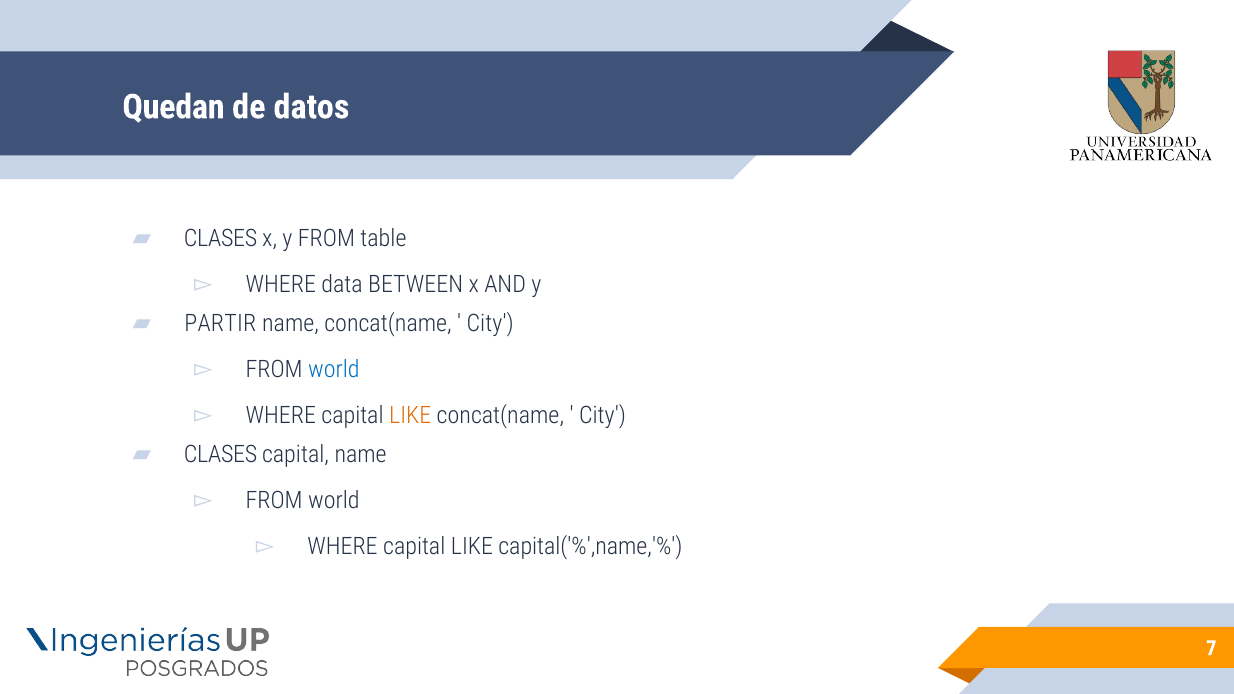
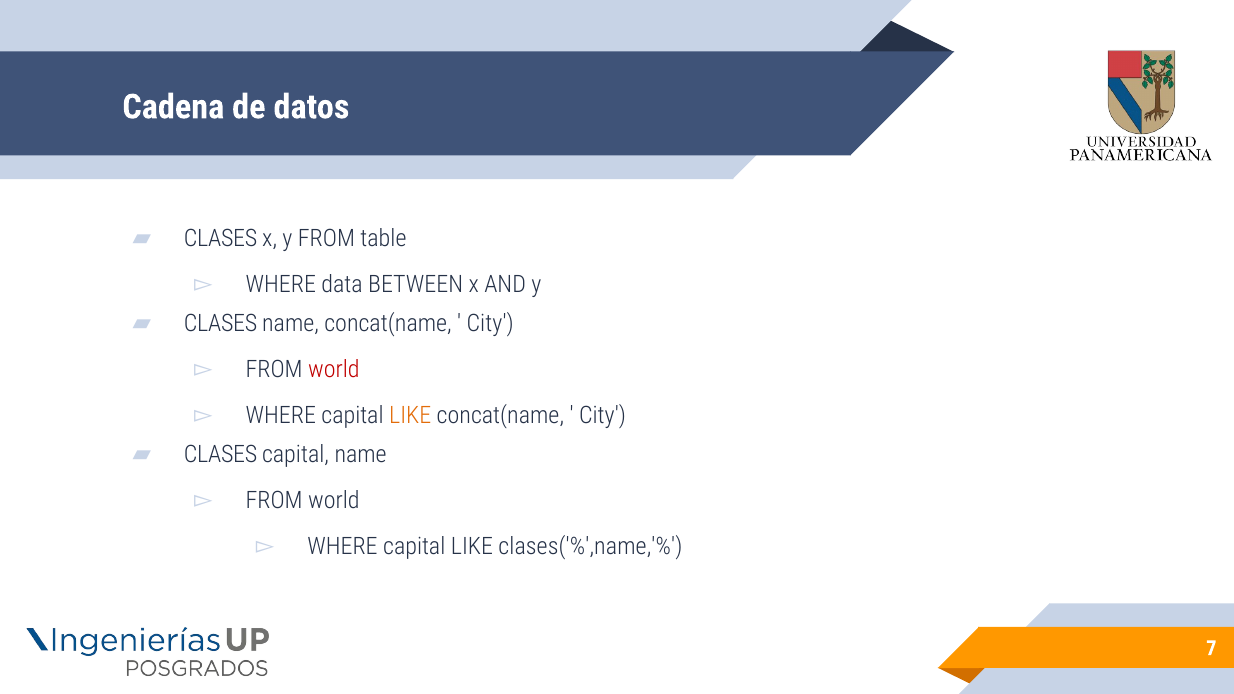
Quedan: Quedan -> Cadena (173, 107)
PARTIR: PARTIR -> CLASES (221, 324)
world colour: blue -> red (334, 370)
capital('%',name,'%: capital('%',name,'% -> clases('%',name,'% (590, 547)
